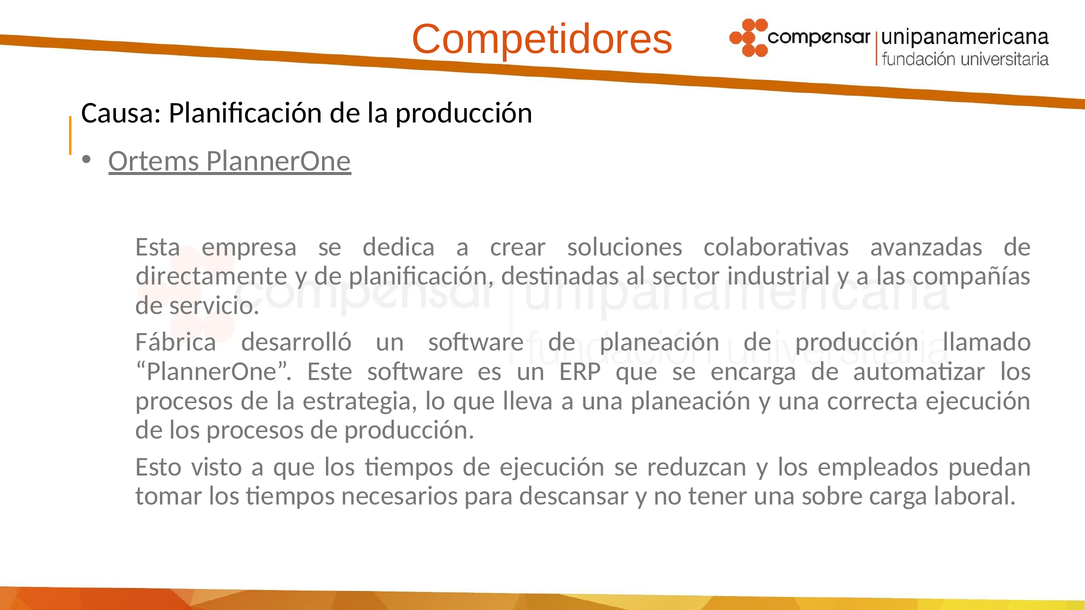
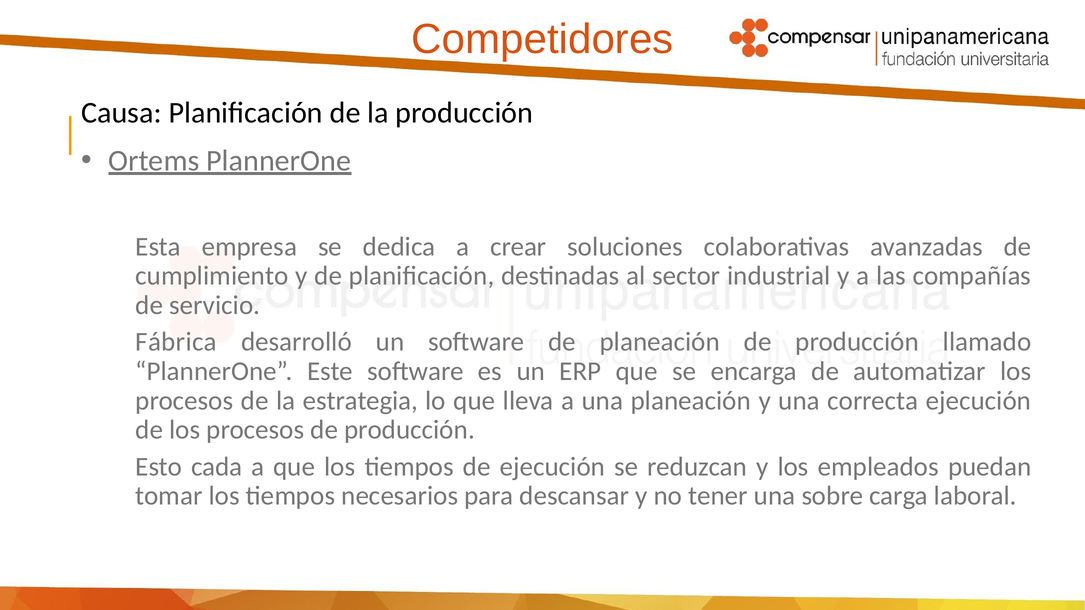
directamente: directamente -> cumplimiento (212, 276)
visto: visto -> cada (217, 467)
